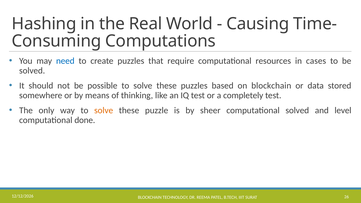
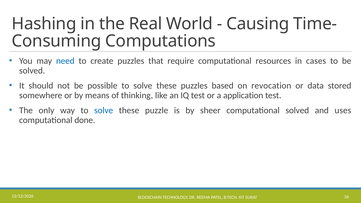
on blockchain: blockchain -> revocation (271, 86)
completely: completely -> application (243, 95)
solve colour: orange -> blue (104, 110)
level: level -> uses (343, 110)
